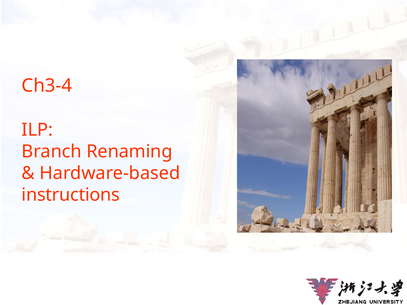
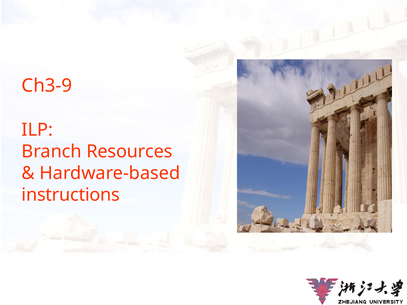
Ch3-4: Ch3-4 -> Ch3-9 (47, 86)
Renaming: Renaming -> Resources (130, 152)
